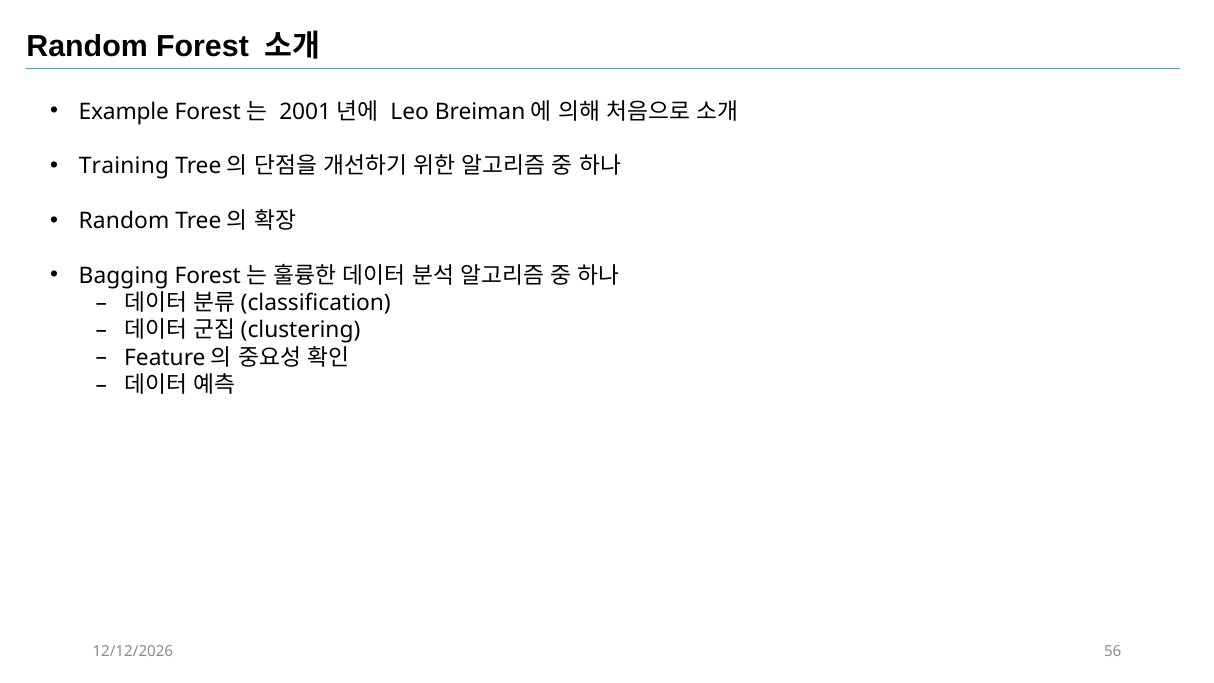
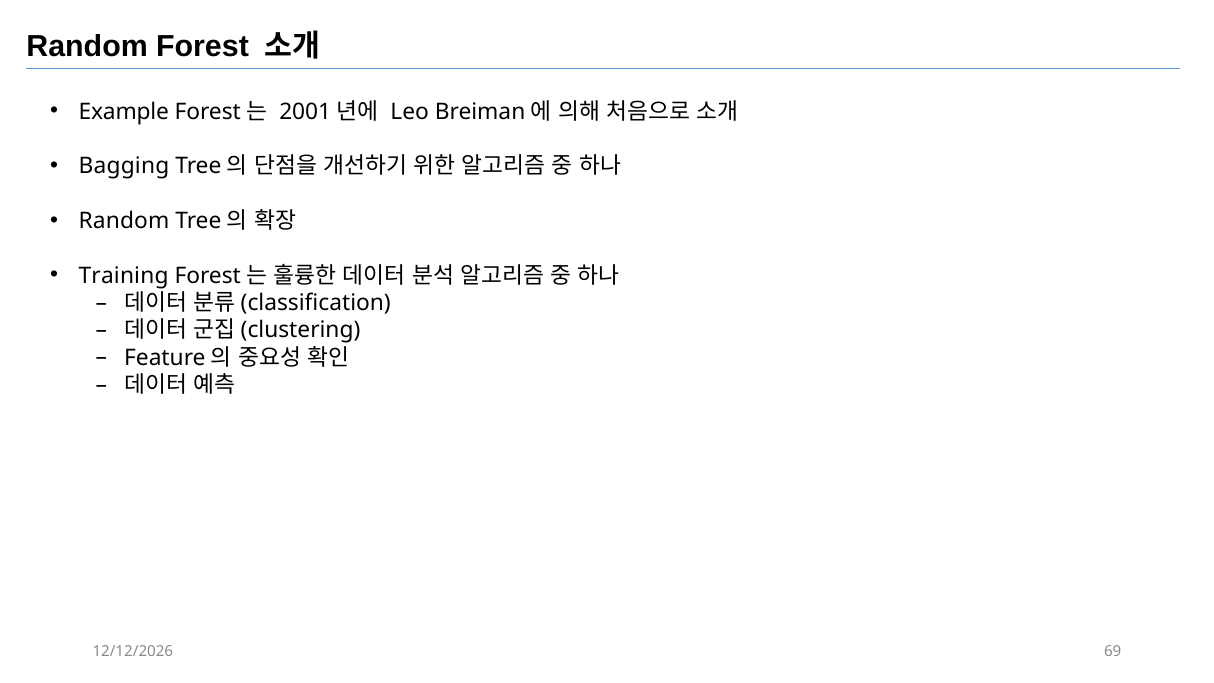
Training: Training -> Bagging (124, 166)
Bagging: Bagging -> Training (124, 275)
56: 56 -> 69 (1113, 651)
